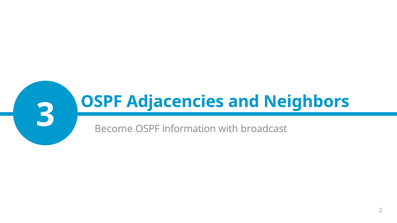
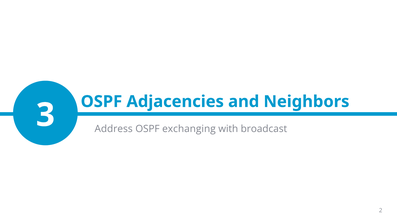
Become: Become -> Address (114, 129)
information: information -> exchanging (189, 129)
